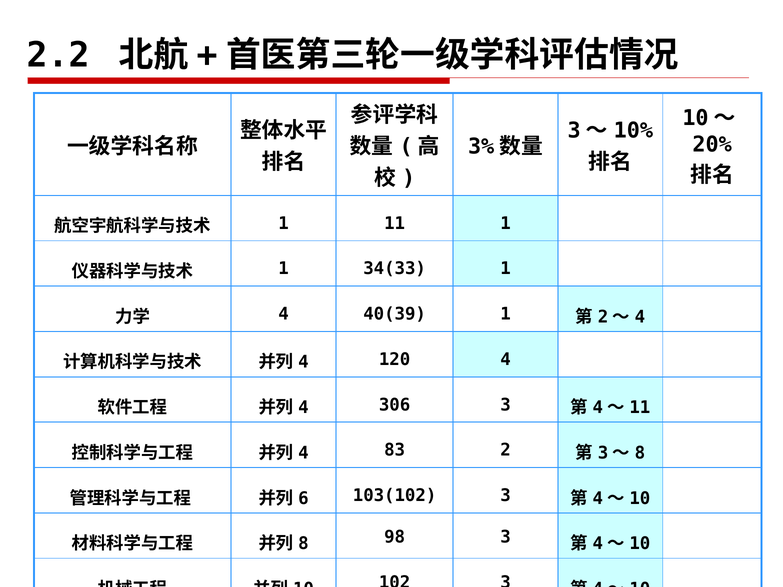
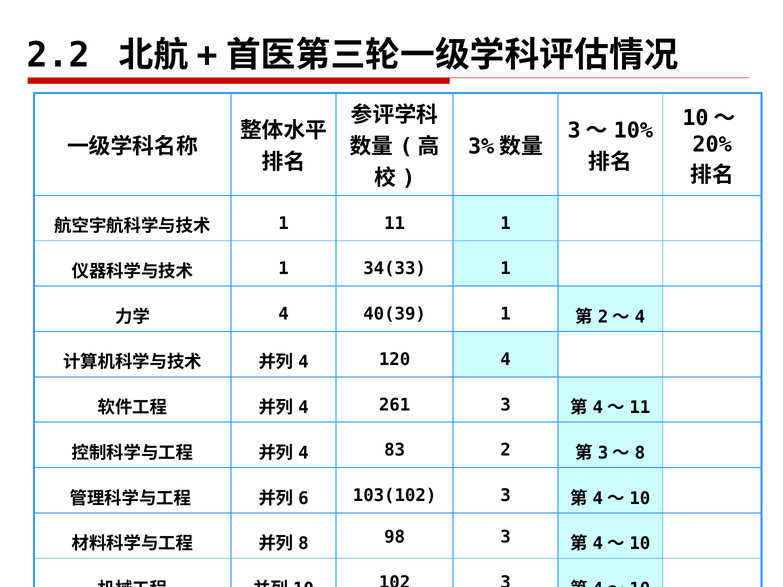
306: 306 -> 261 (395, 405)
